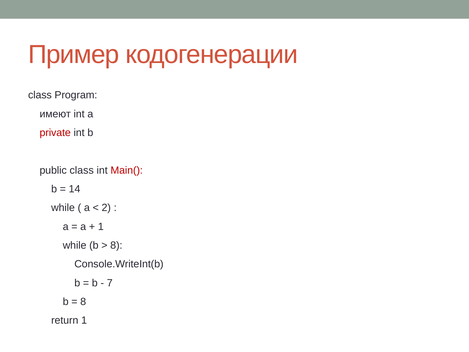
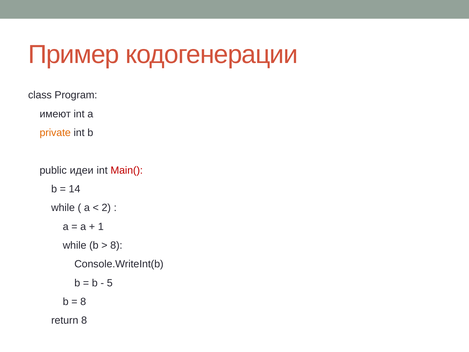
private colour: red -> orange (55, 133)
public class: class -> идеи (82, 170)
7: 7 -> 5 (110, 283)
return 1: 1 -> 8 (84, 320)
